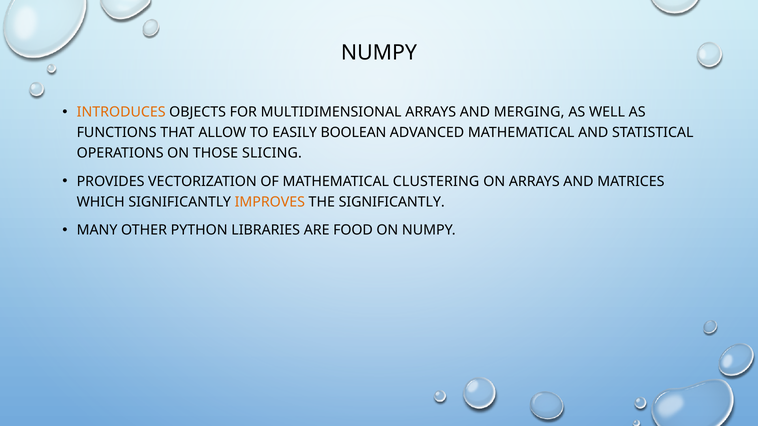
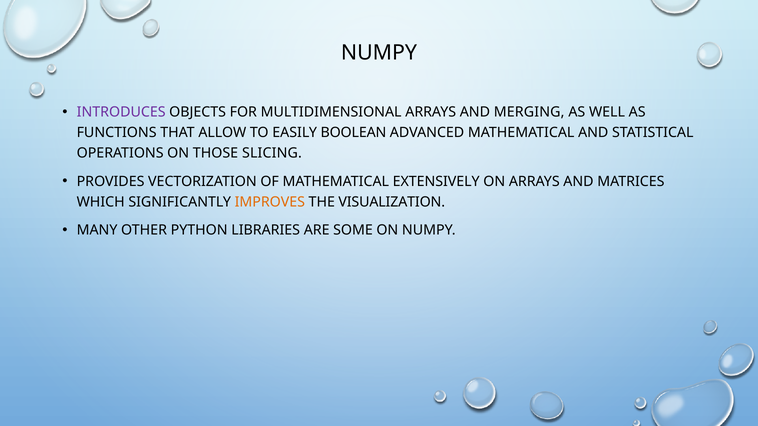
INTRODUCES colour: orange -> purple (121, 112)
CLUSTERING: CLUSTERING -> EXTENSIVELY (436, 182)
THE SIGNIFICANTLY: SIGNIFICANTLY -> VISUALIZATION (392, 202)
FOOD: FOOD -> SOME (353, 230)
